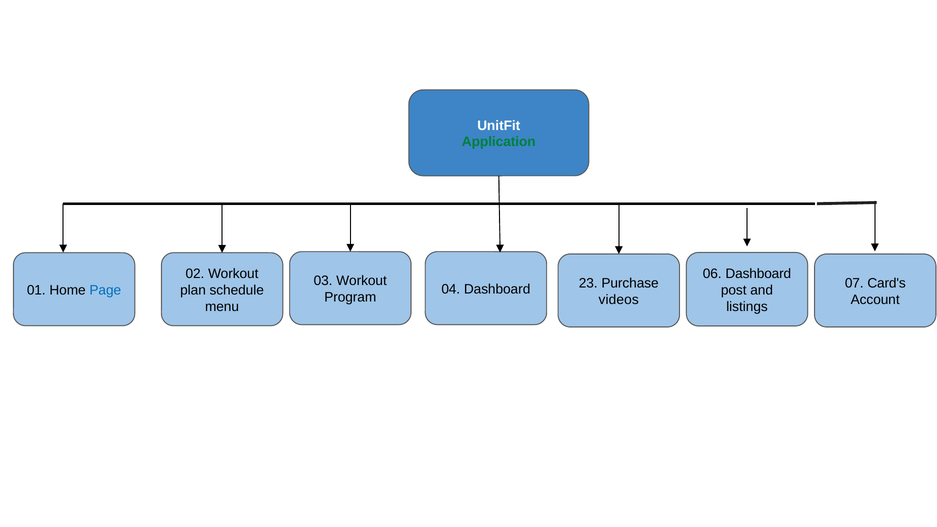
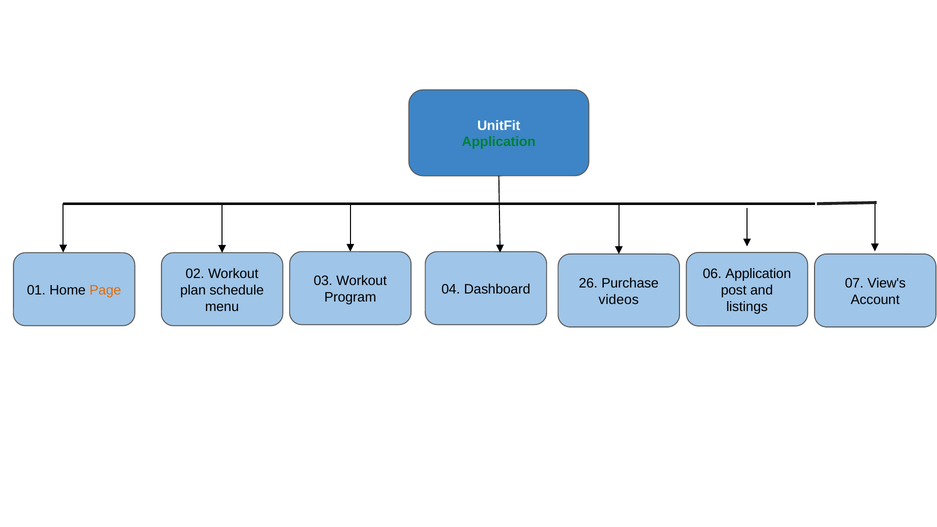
06 Dashboard: Dashboard -> Application (758, 274)
Card's: Card's -> View's (887, 283)
23: 23 -> 26 (588, 283)
Page colour: blue -> orange (105, 290)
